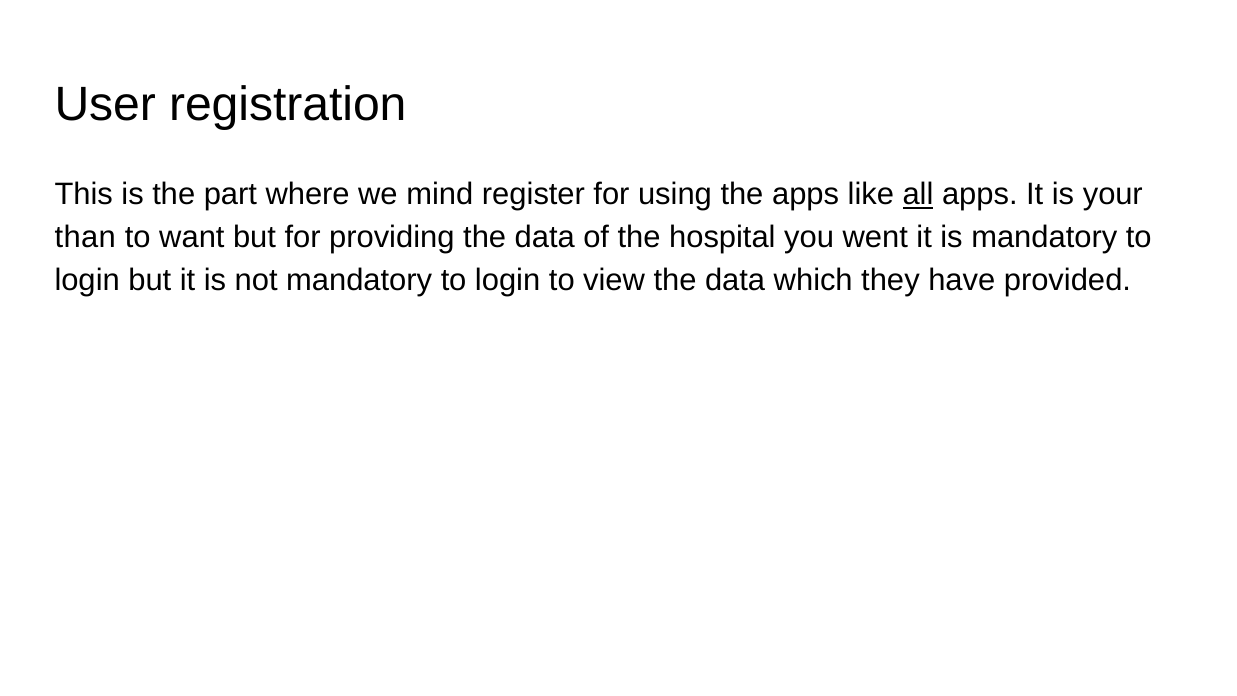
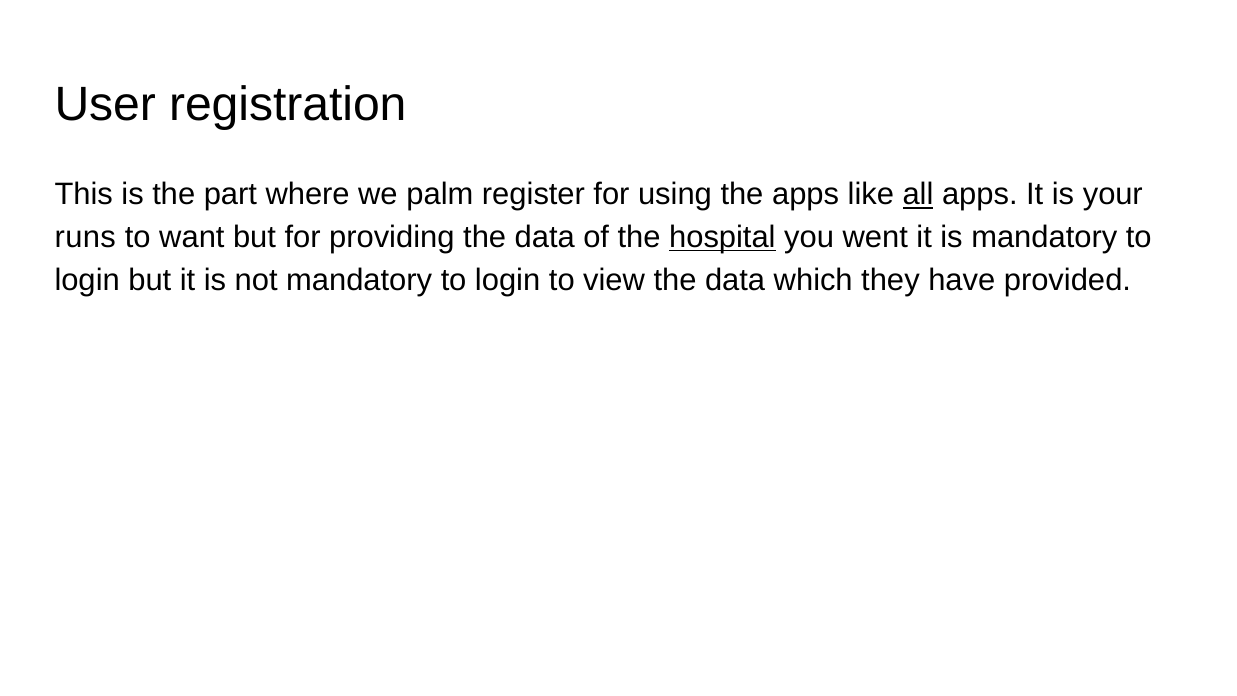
mind: mind -> palm (440, 195)
than: than -> runs (85, 237)
hospital underline: none -> present (722, 237)
